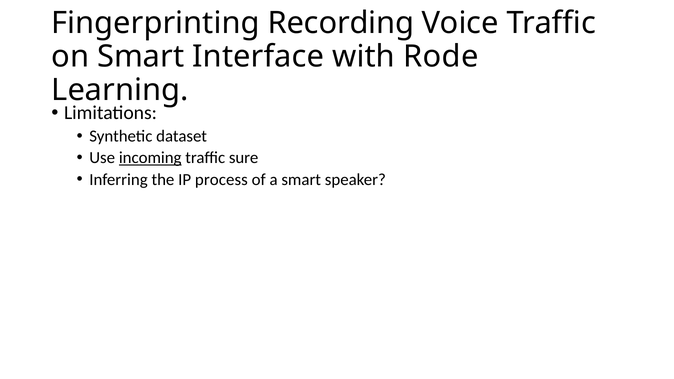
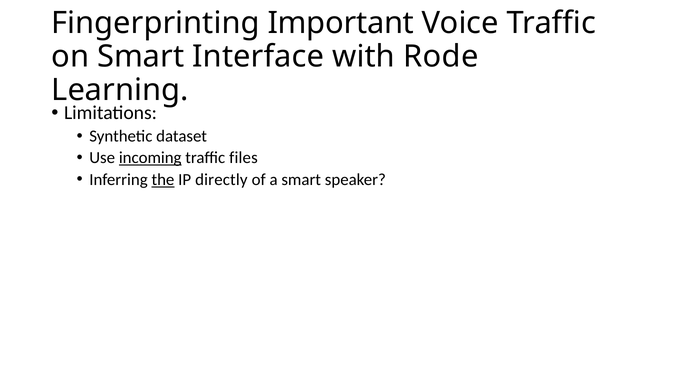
Recording: Recording -> Important (341, 23)
sure: sure -> files (243, 158)
the underline: none -> present (163, 180)
process: process -> directly (221, 180)
